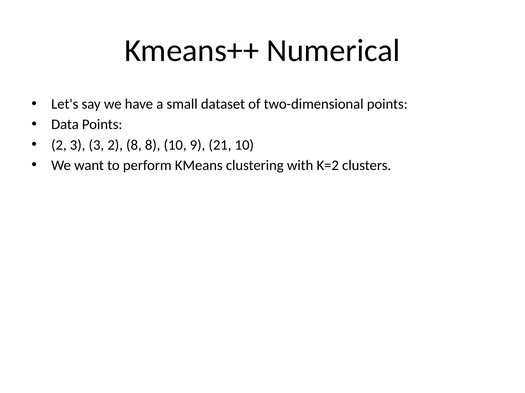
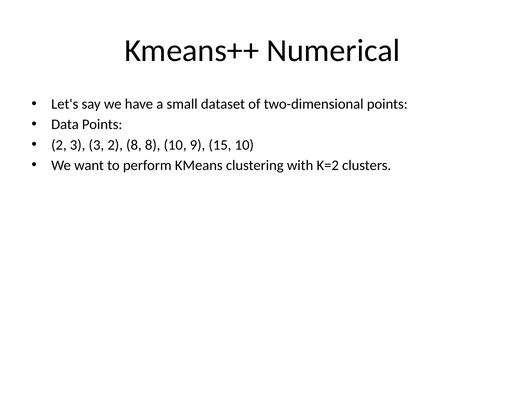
21: 21 -> 15 (220, 145)
